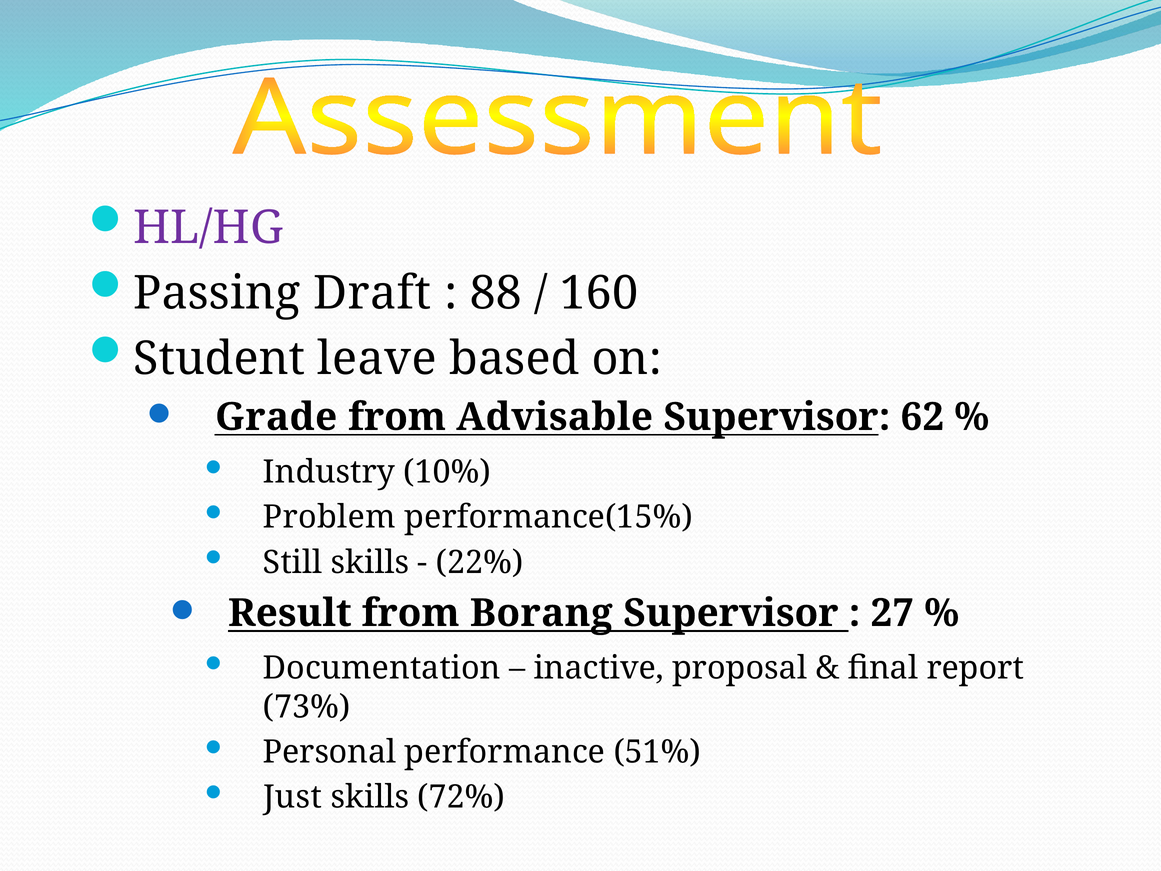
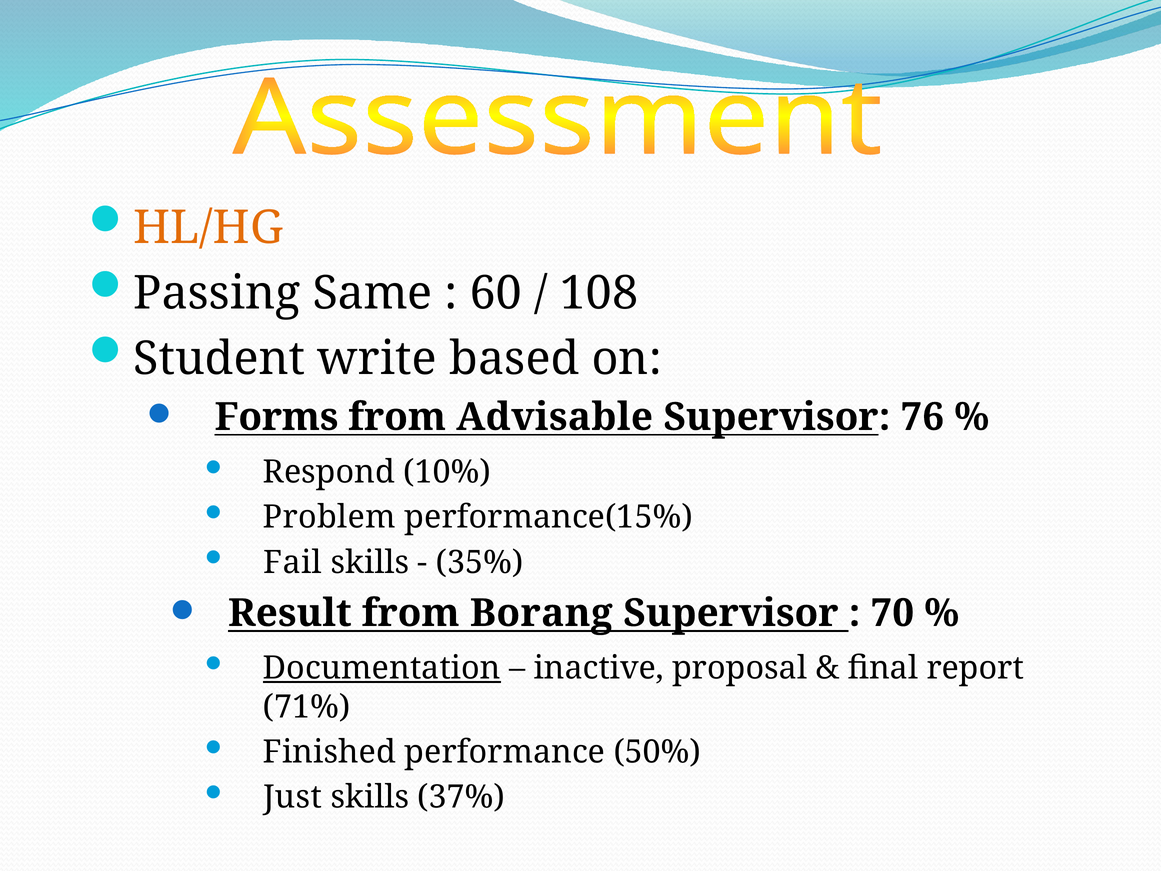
HL/HG colour: purple -> orange (208, 228)
Draft: Draft -> Same (373, 293)
88: 88 -> 60 (496, 293)
160: 160 -> 108 (599, 293)
leave: leave -> write (377, 359)
Grade: Grade -> Forms (276, 417)
62: 62 -> 76 (922, 417)
Industry: Industry -> Respond (329, 472)
Still: Still -> Fail (292, 562)
22%: 22% -> 35% (480, 562)
27: 27 -> 70 (892, 613)
Documentation underline: none -> present (382, 668)
73%: 73% -> 71% (307, 707)
Personal: Personal -> Finished (329, 752)
51%: 51% -> 50% (657, 752)
72%: 72% -> 37% (461, 797)
